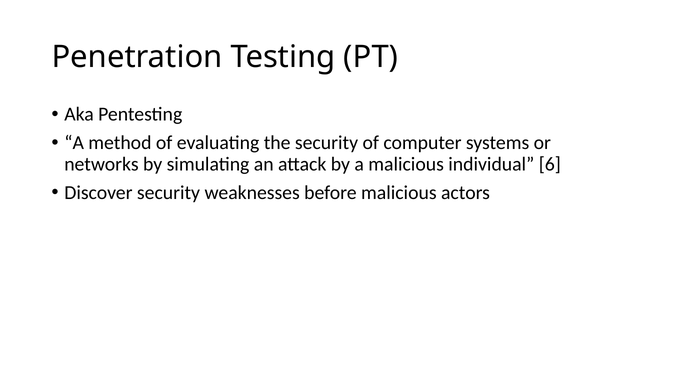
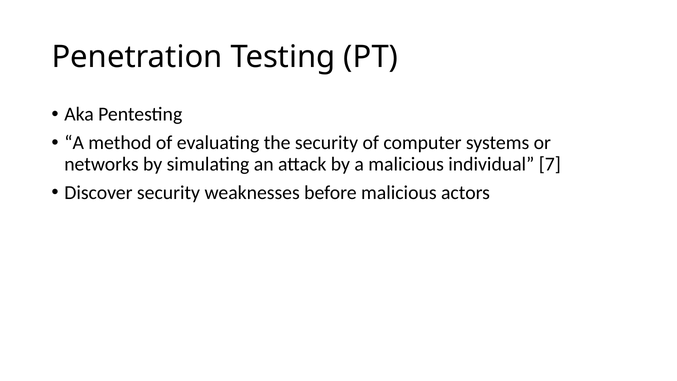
6: 6 -> 7 (550, 164)
